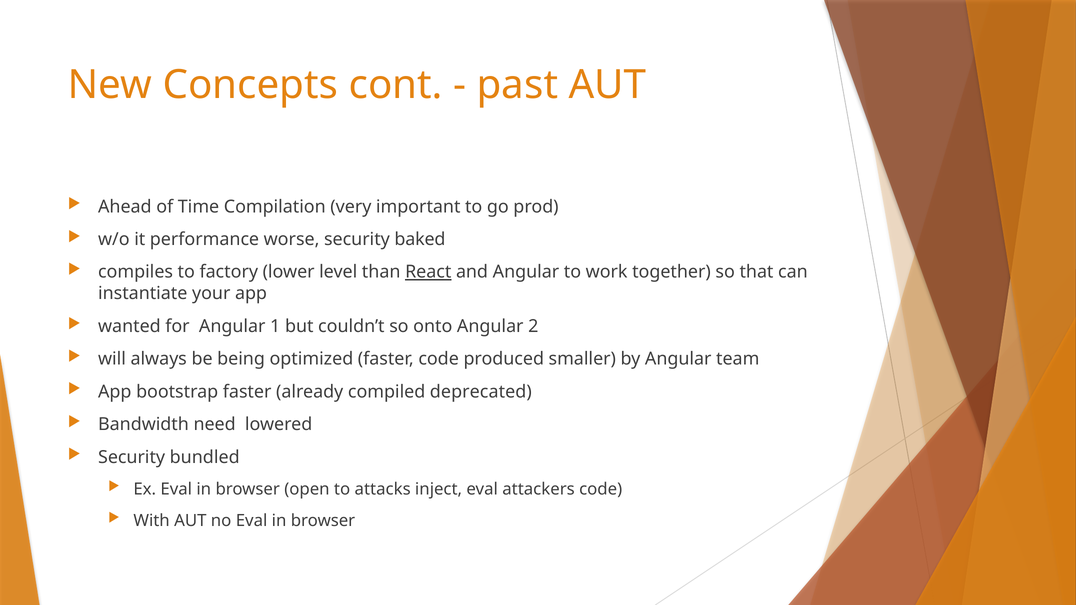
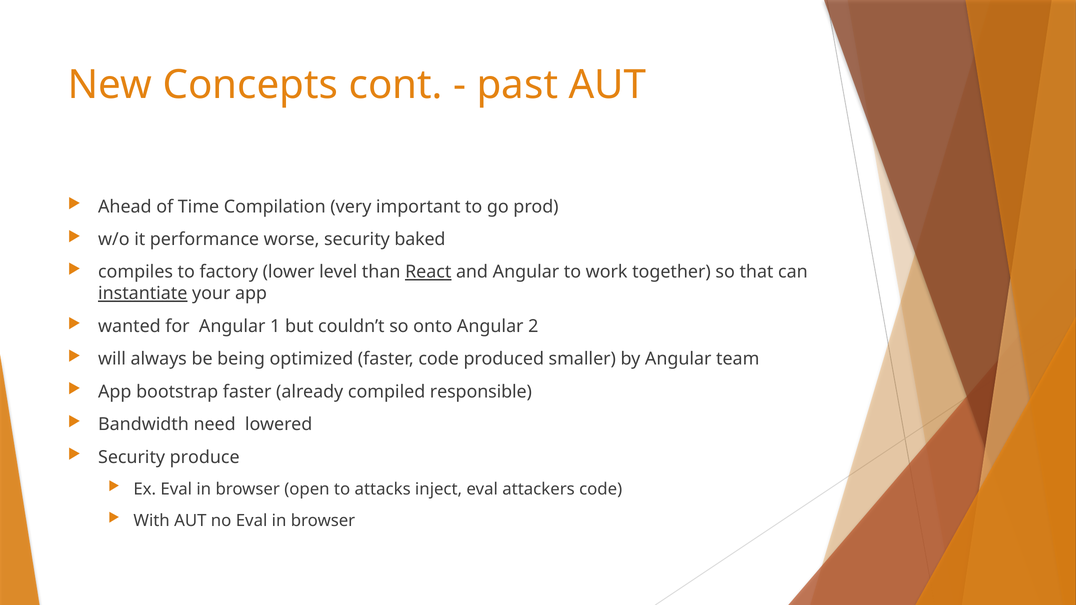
instantiate underline: none -> present (143, 294)
deprecated: deprecated -> responsible (481, 392)
bundled: bundled -> produce (205, 457)
